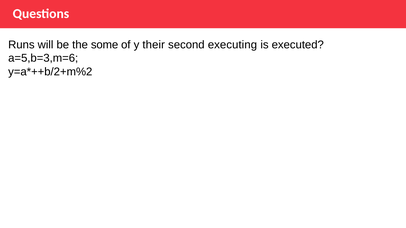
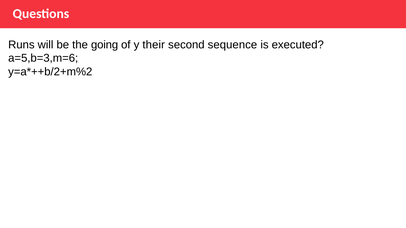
some: some -> going (105, 45)
executing: executing -> sequence (232, 45)
